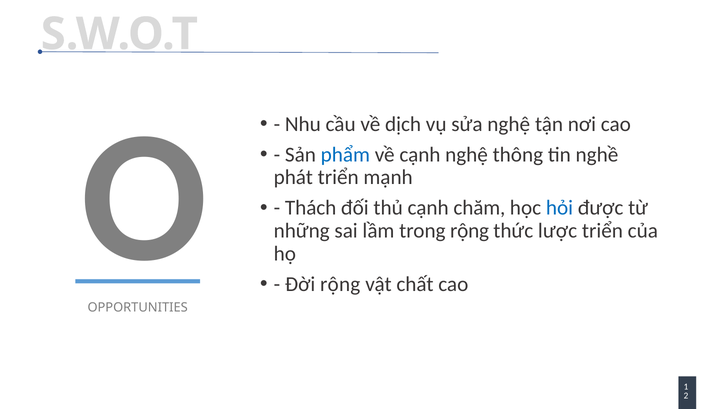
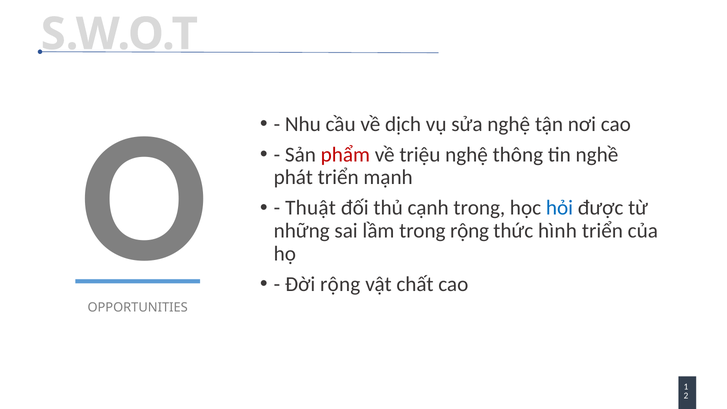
phẩm colour: blue -> red (345, 155)
về cạnh: cạnh -> triệu (420, 155)
Thách: Thách -> Thuật (310, 208)
cạnh chăm: chăm -> trong (479, 208)
lược: lược -> hình (557, 231)
